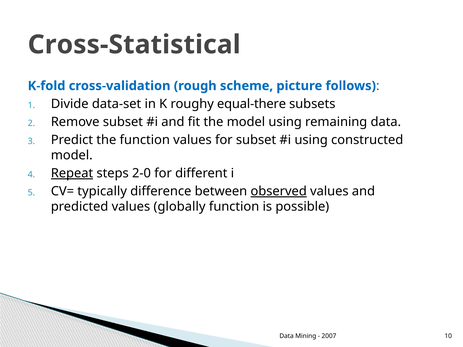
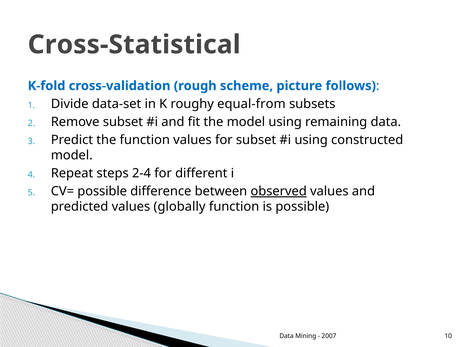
equal-there: equal-there -> equal-from (251, 104)
Repeat underline: present -> none (72, 173)
2-0: 2-0 -> 2-4 (141, 173)
CV= typically: typically -> possible (102, 191)
